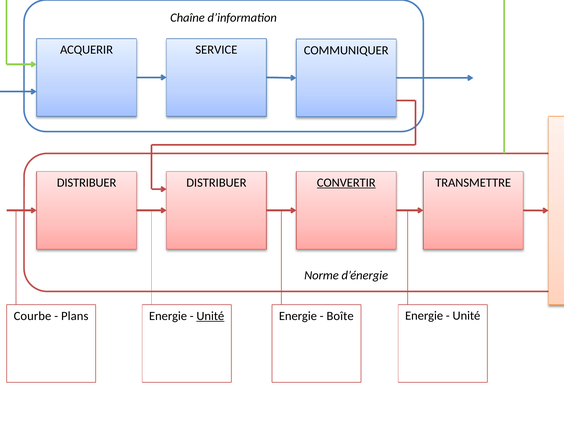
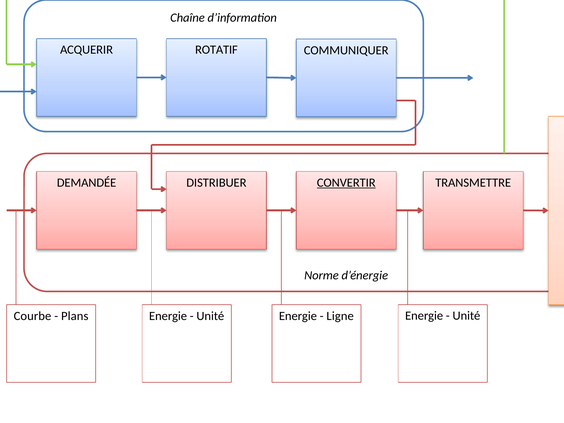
SERVICE: SERVICE -> ROTATIF (216, 50)
DISTRIBUER: DISTRIBUER -> DEMANDÉE (87, 183)
Unité underline: present -> none (210, 316)
Boîte: Boîte -> Ligne (340, 316)
